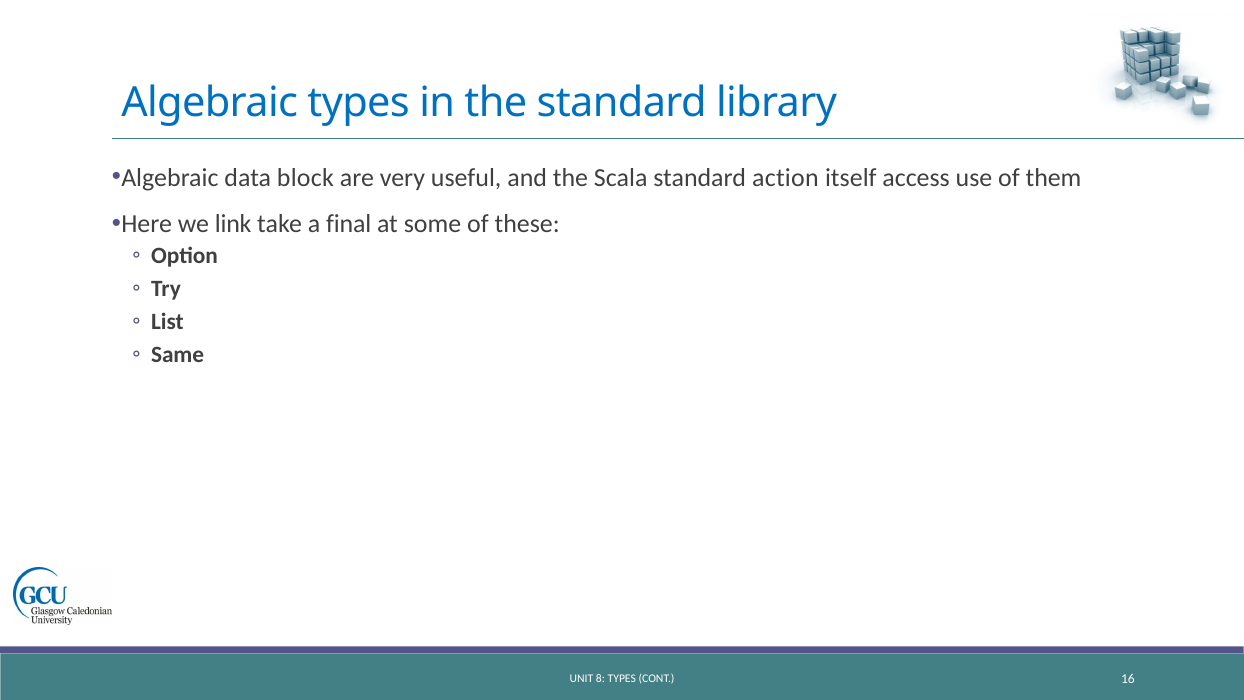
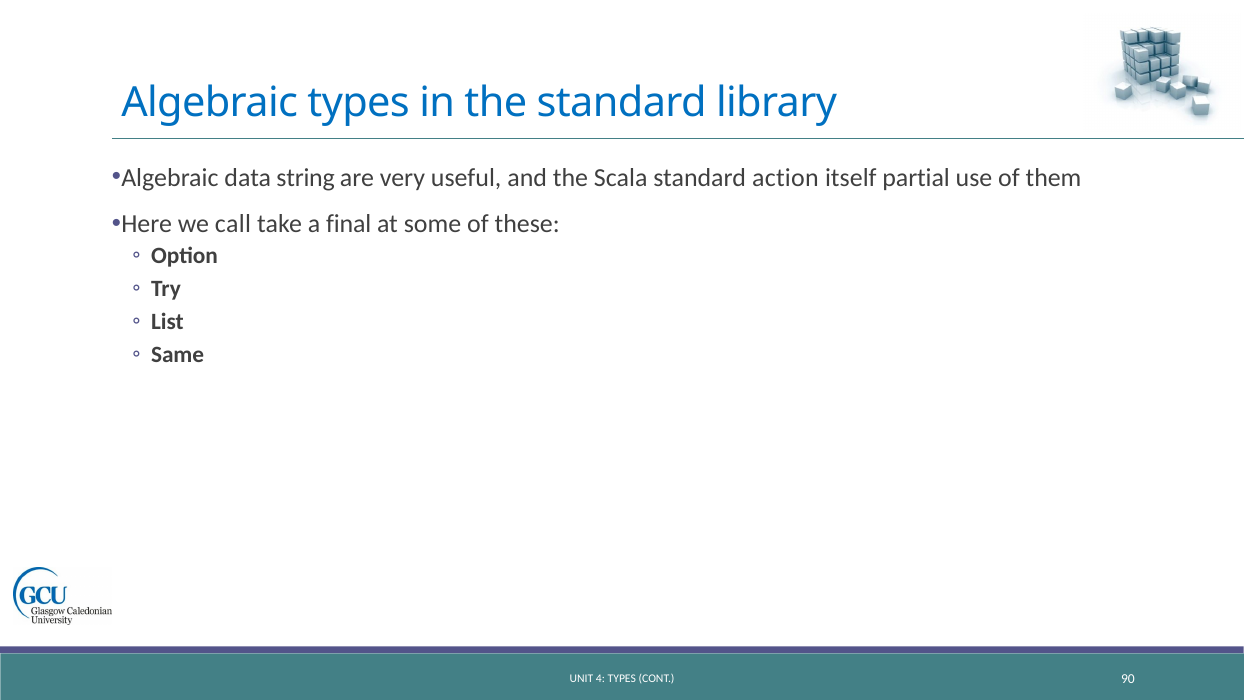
block: block -> string (306, 177)
access: access -> partial (916, 177)
link: link -> call (233, 224)
8: 8 -> 4 (600, 678)
16: 16 -> 90 (1128, 679)
